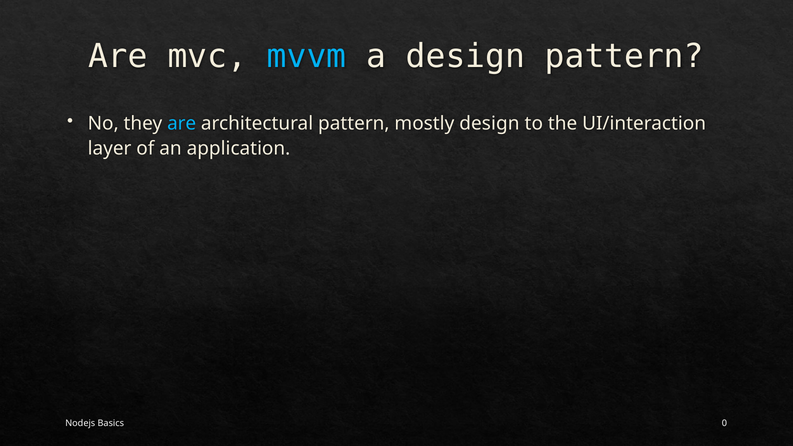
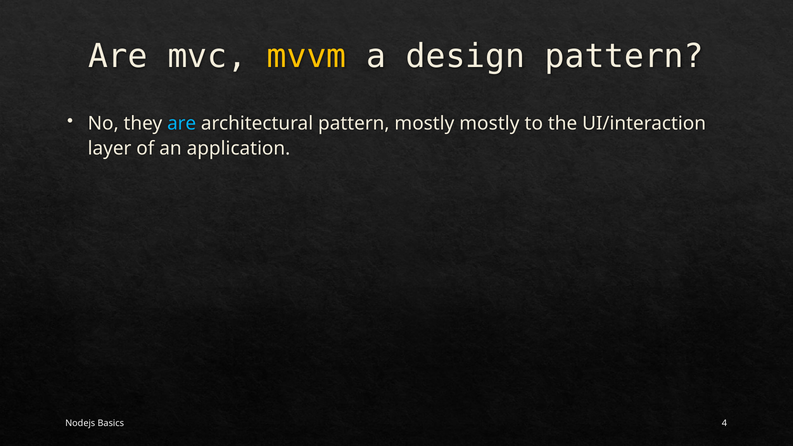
mvvm colour: light blue -> yellow (307, 57)
mostly design: design -> mostly (489, 123)
0: 0 -> 4 (724, 423)
